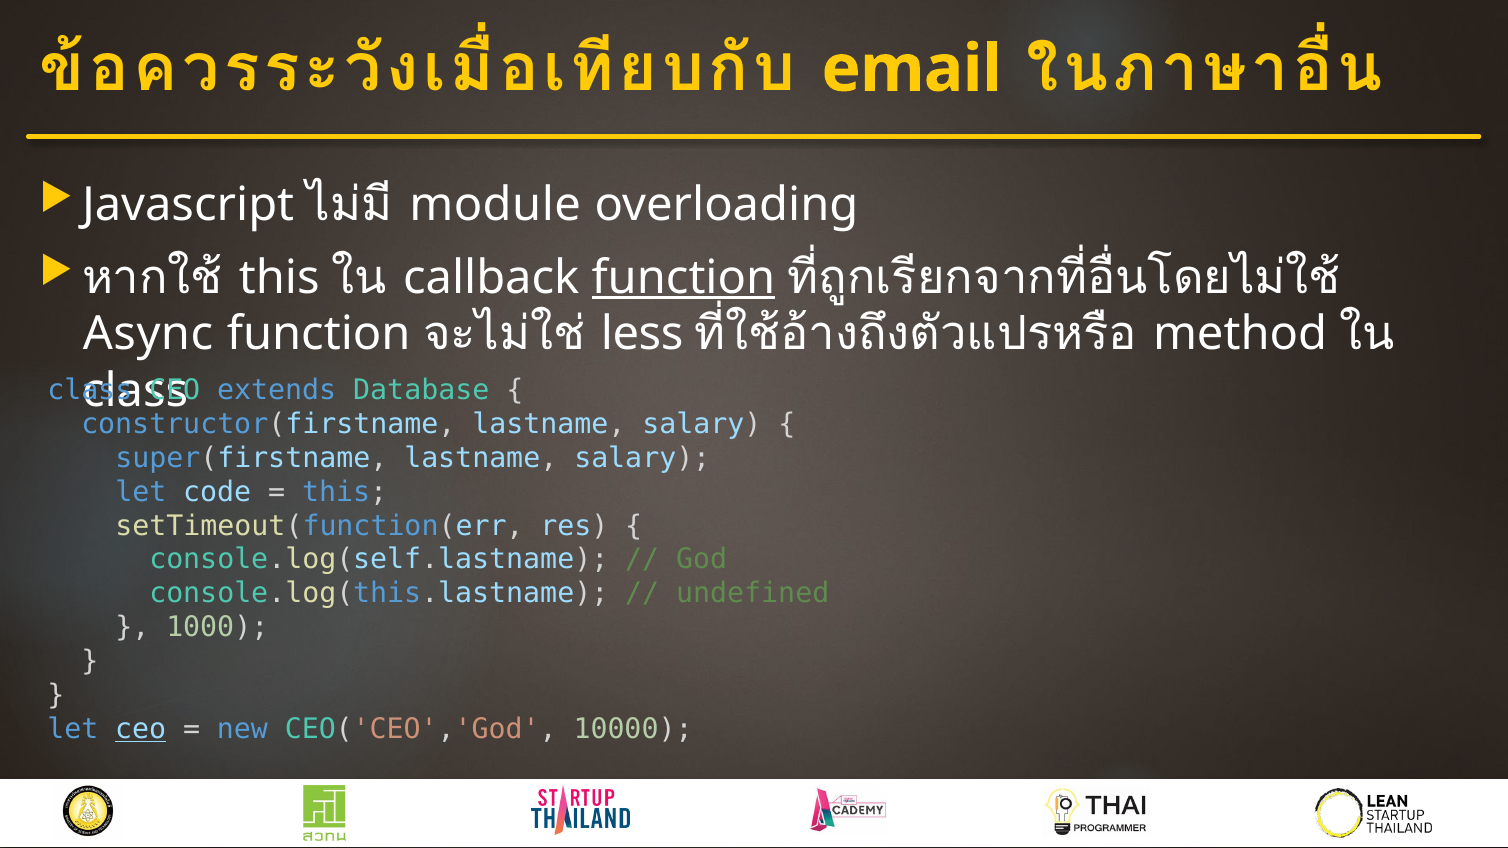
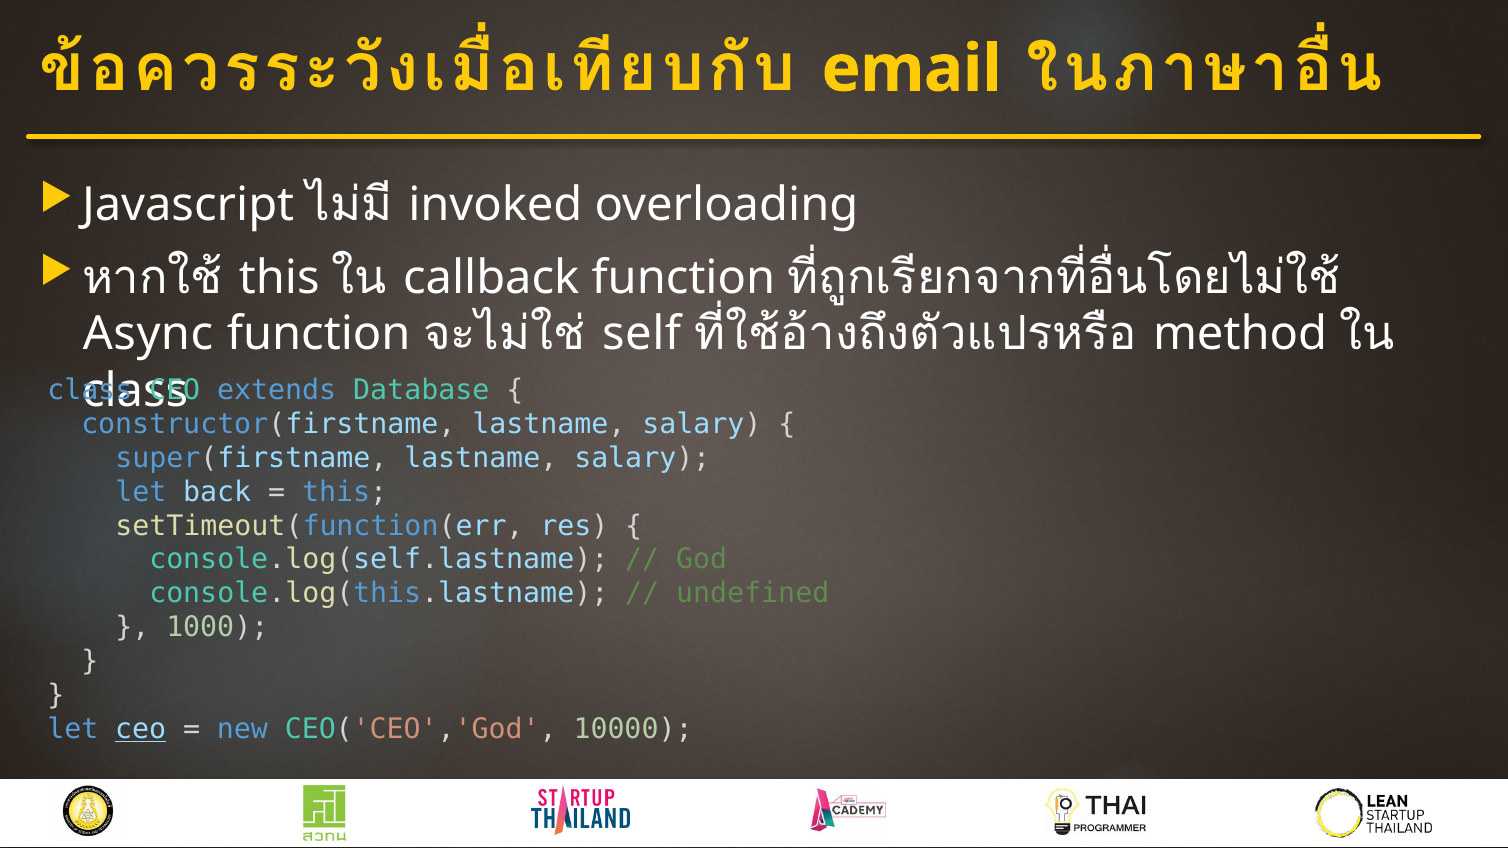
module: module -> invoked (495, 205)
function underline: present -> none (683, 278)
less: less -> self (642, 334)
code: code -> back (217, 492)
